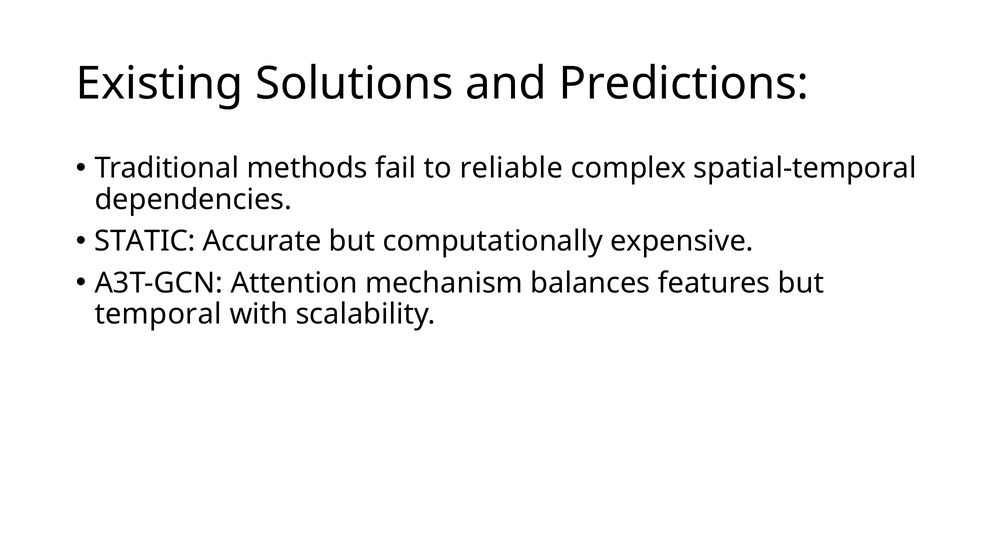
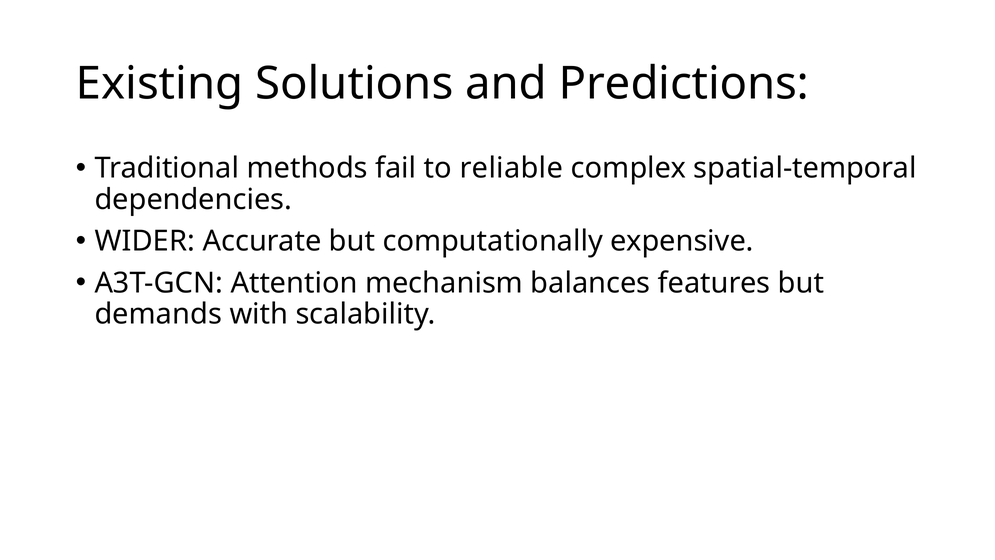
STATIC: STATIC -> WIDER (145, 241)
temporal: temporal -> demands (158, 314)
